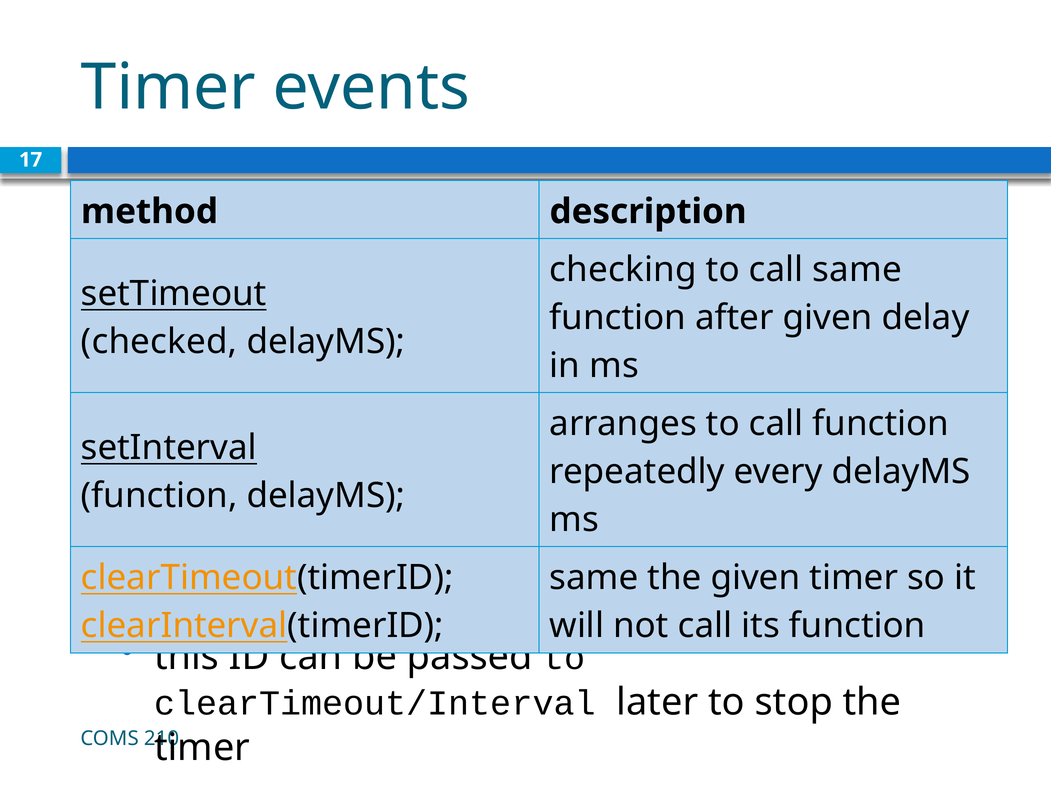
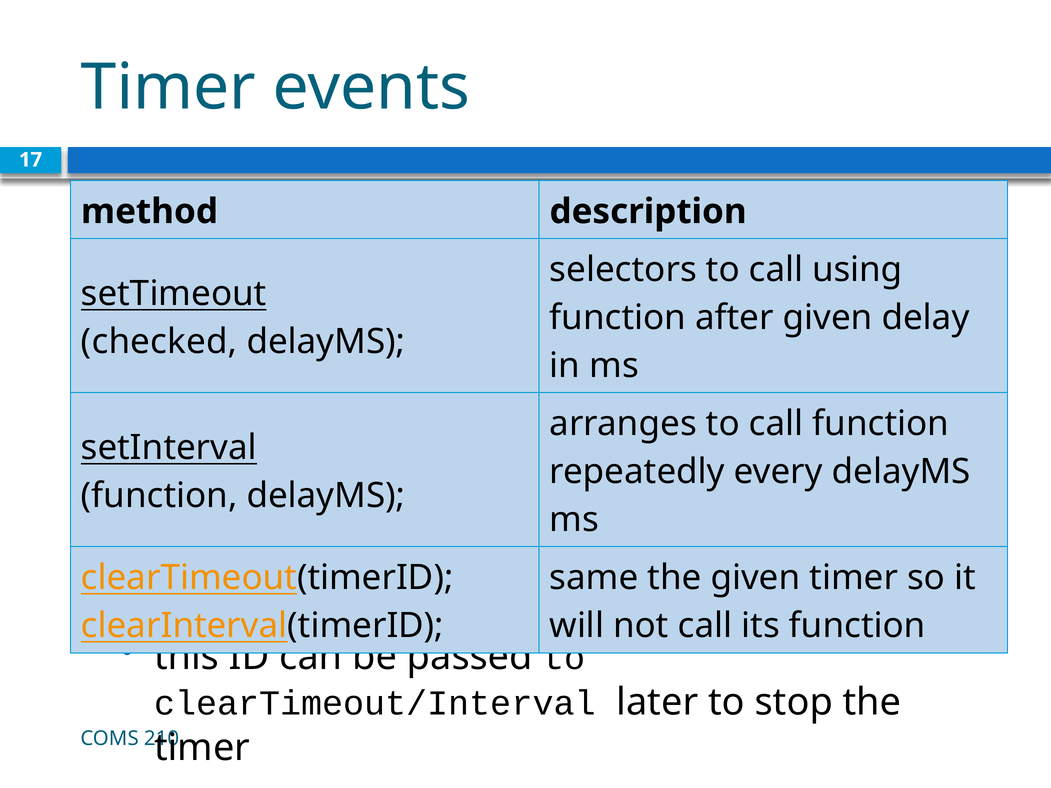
checking: checking -> selectors (623, 270)
call same: same -> using (857, 270)
